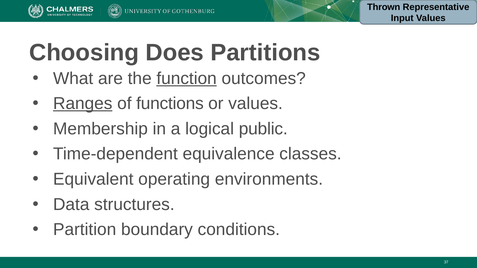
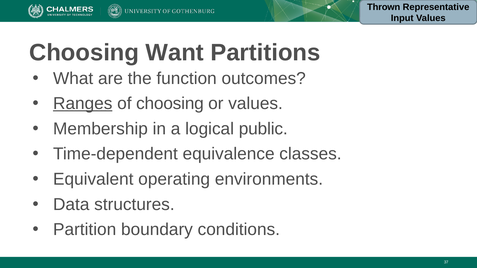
Does: Does -> Want (175, 53)
function underline: present -> none (187, 78)
of functions: functions -> choosing (170, 104)
